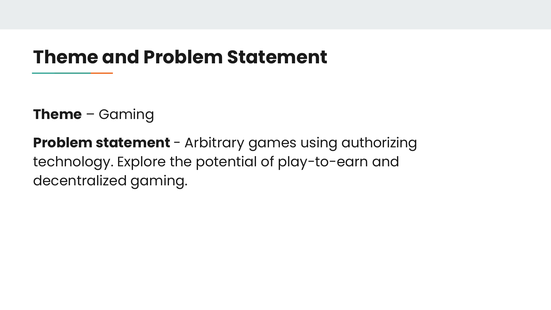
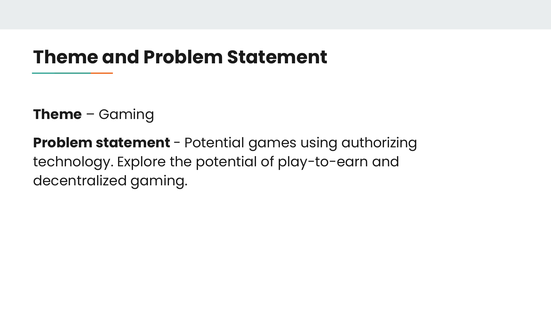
Arbitrary: Arbitrary -> Potential (215, 143)
